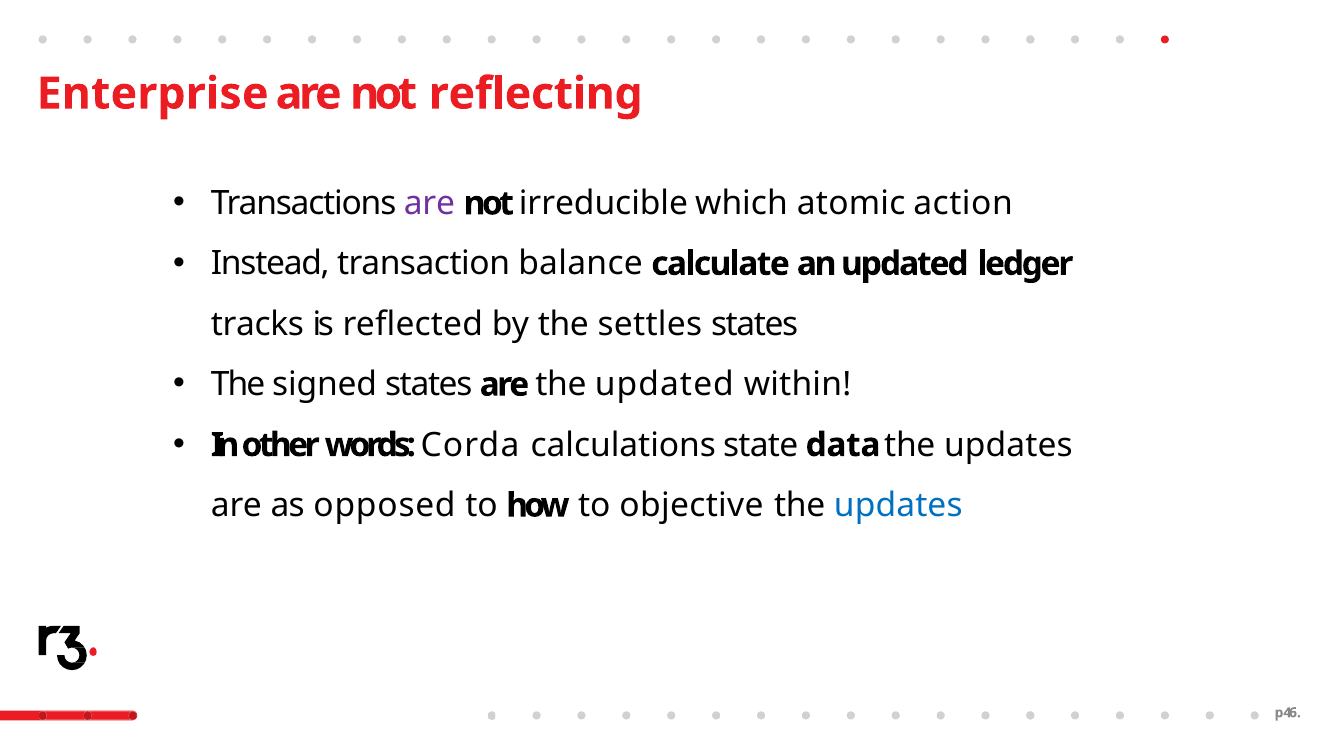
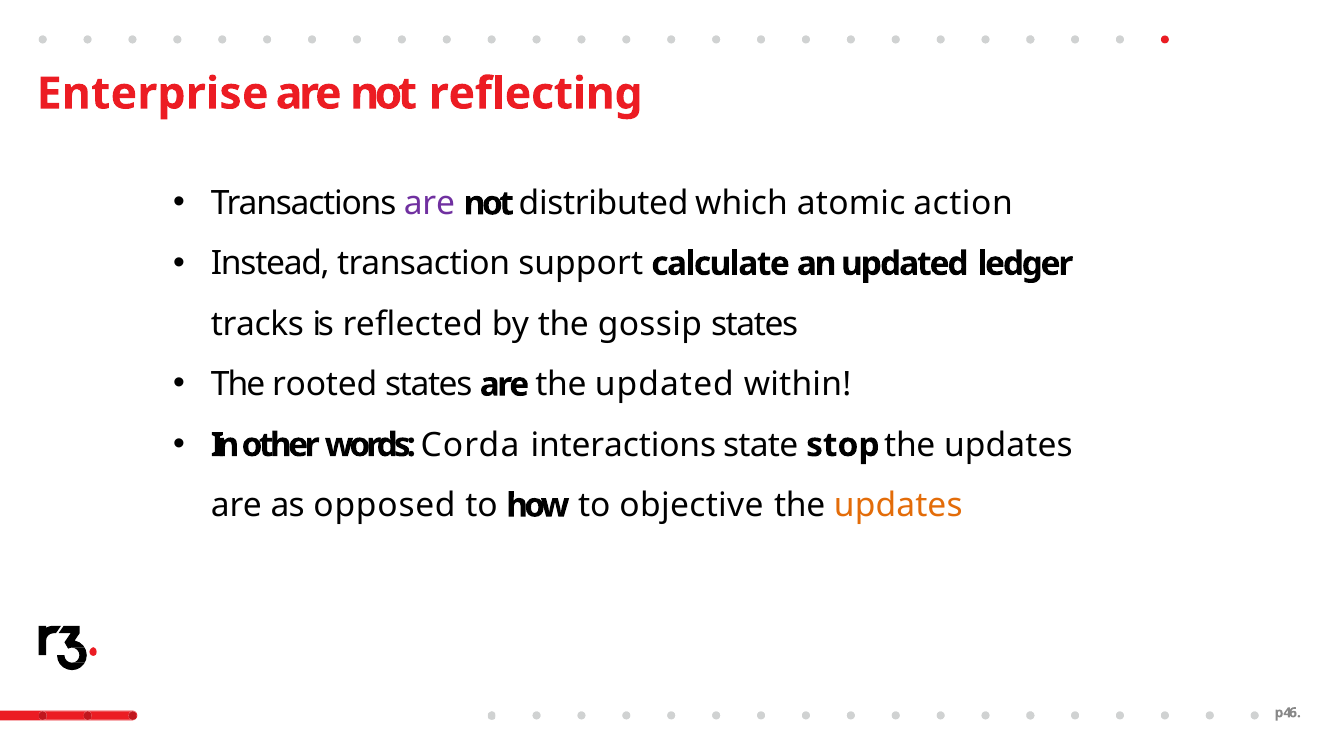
irreducible: irreducible -> distributed (604, 203)
balance: balance -> support (581, 264)
settles: settles -> gossip (650, 324)
signed: signed -> rooted (325, 385)
calculations: calculations -> interactions (623, 445)
data: data -> stop (843, 445)
updates colour: blue -> orange (898, 505)
